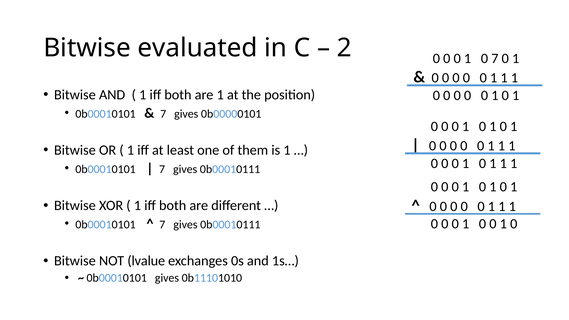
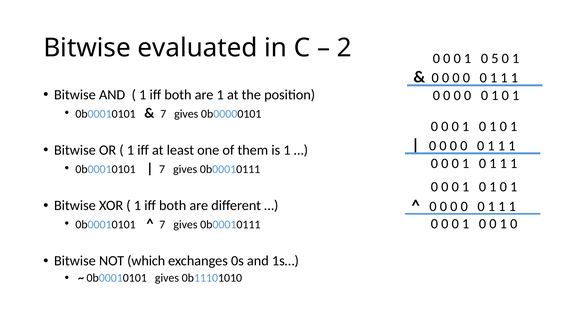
0 7: 7 -> 5 (495, 58)
lvalue: lvalue -> which (146, 261)
